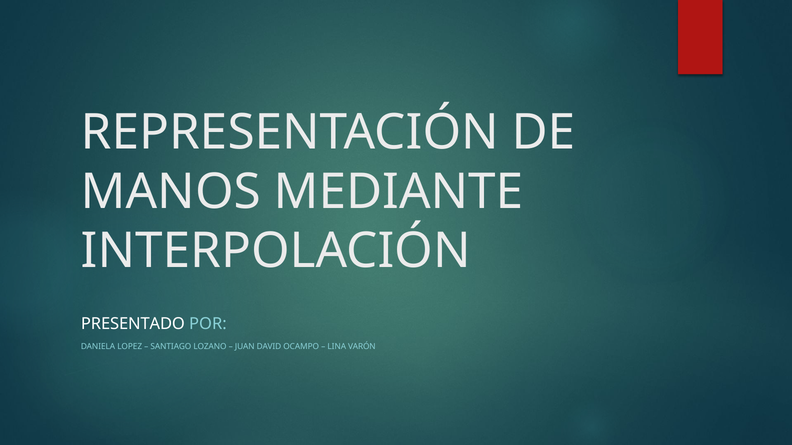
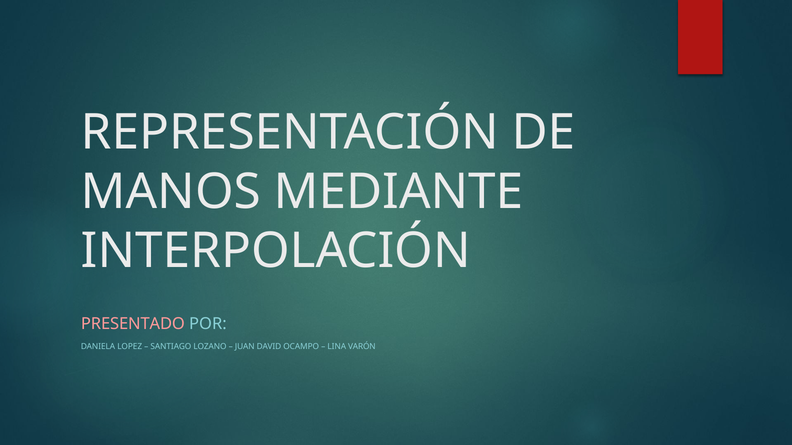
PRESENTADO colour: white -> pink (133, 324)
